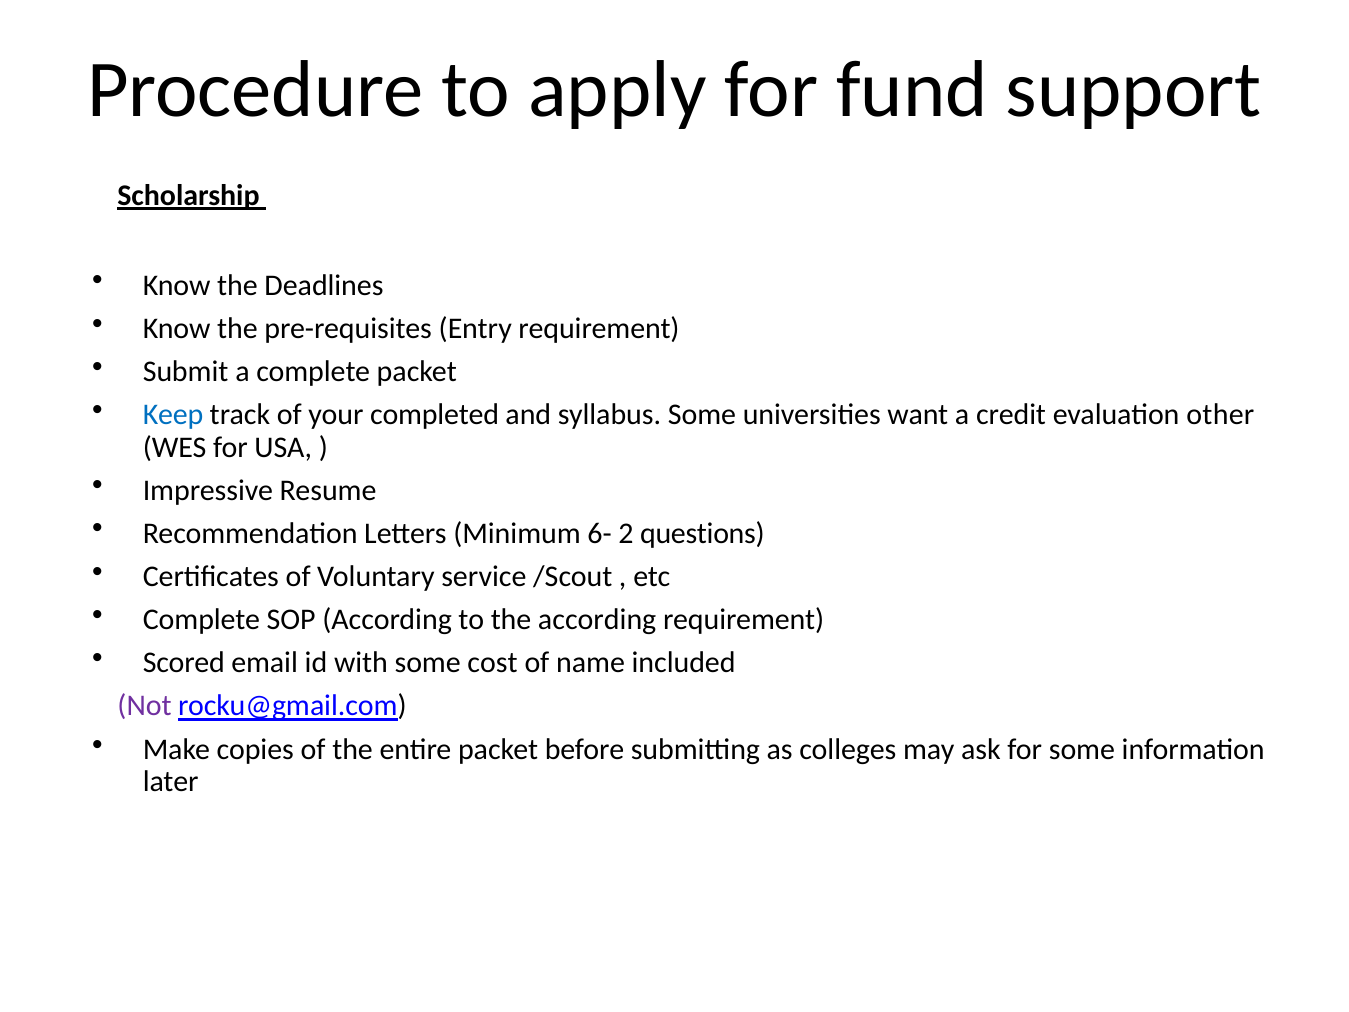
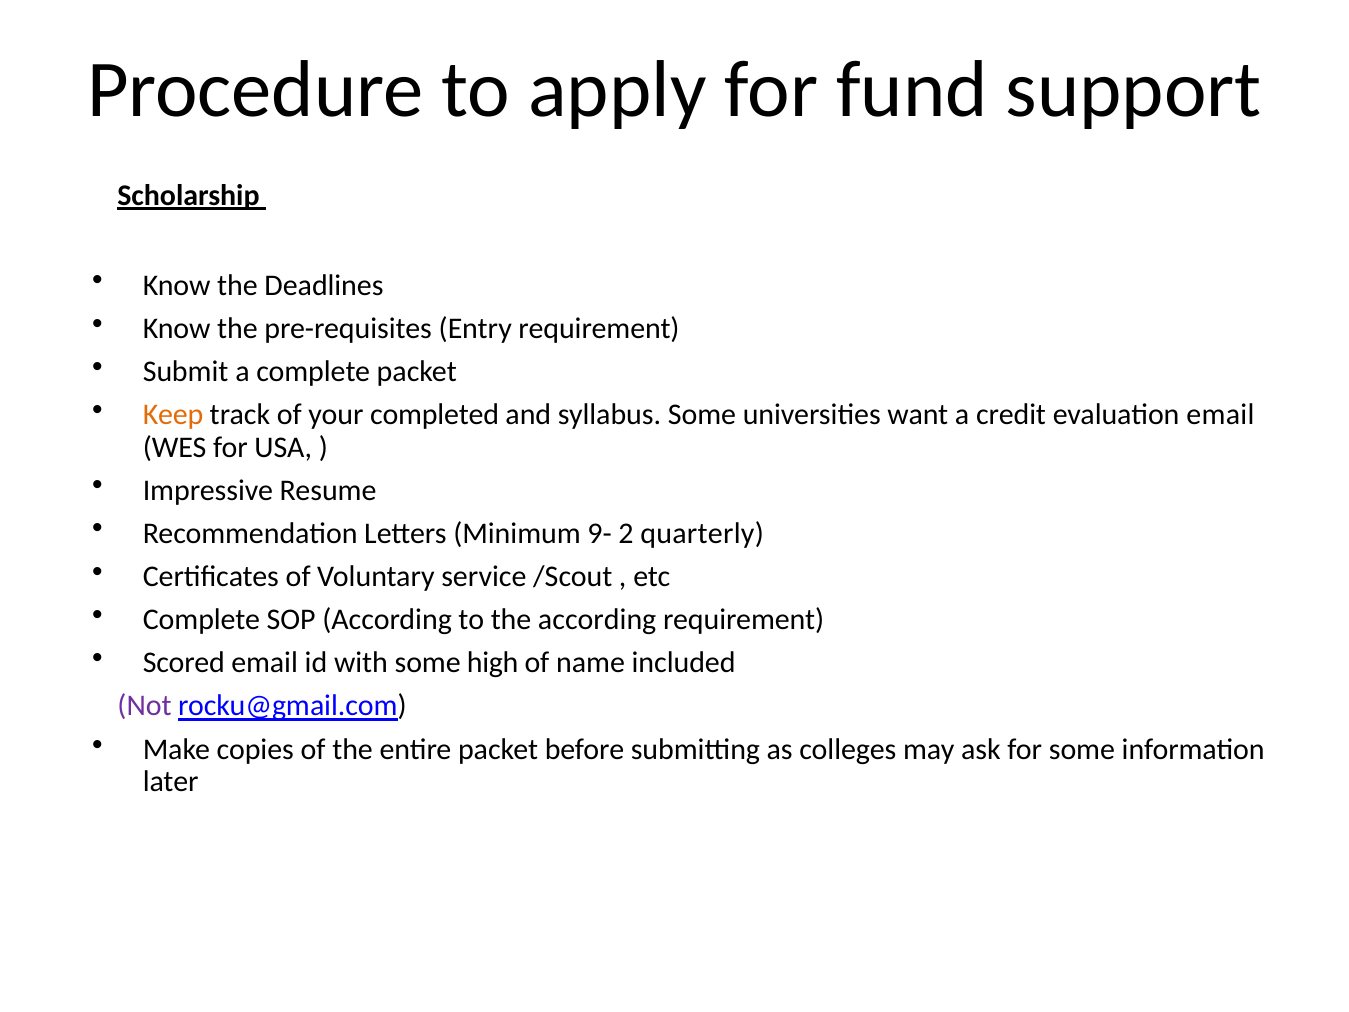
Keep colour: blue -> orange (173, 415)
evaluation other: other -> email (1220, 415)
6-: 6- -> 9- (600, 533)
questions: questions -> quarterly (702, 533)
cost: cost -> high (493, 663)
